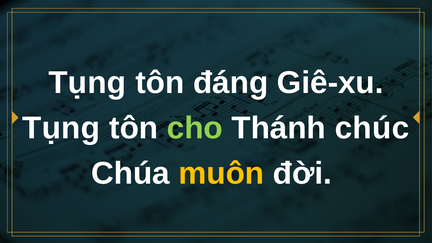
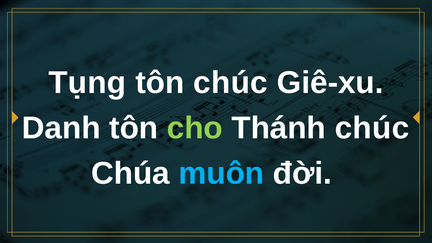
tôn đáng: đáng -> chúc (231, 83)
Tụng: Tụng -> Danh (61, 128)
muôn colour: yellow -> light blue (221, 173)
